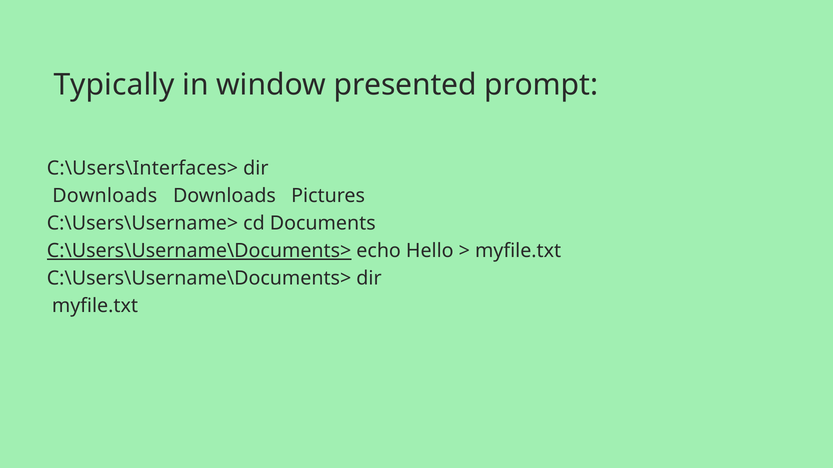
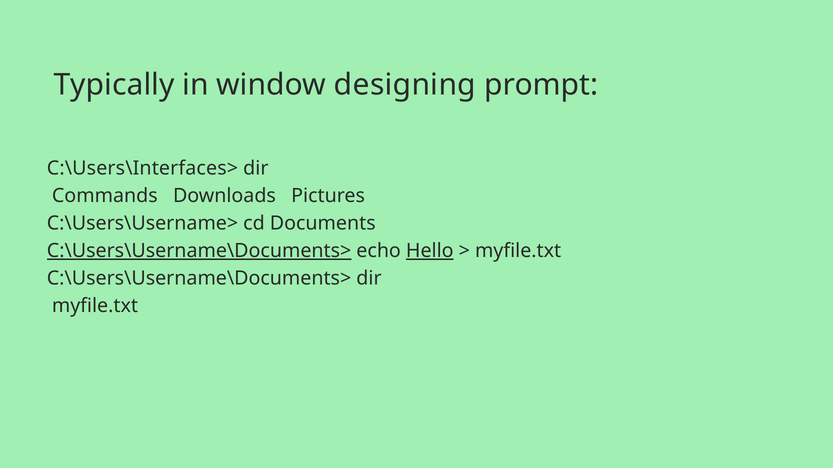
presented: presented -> designing (405, 85)
Downloads: Downloads -> Commands (105, 196)
Hello underline: none -> present (430, 251)
